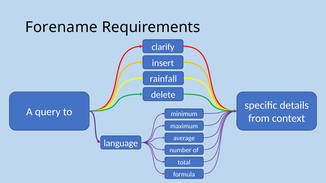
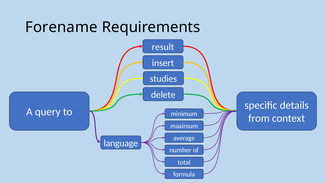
clarify: clarify -> result (163, 47)
rainfall: rainfall -> studies (163, 79)
